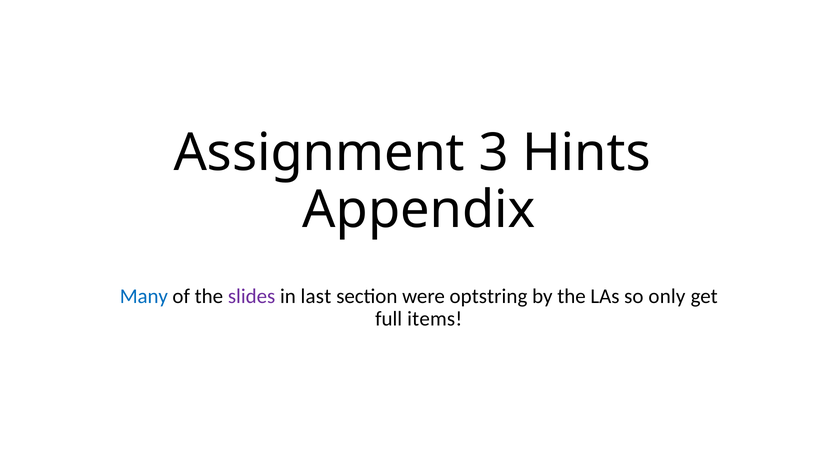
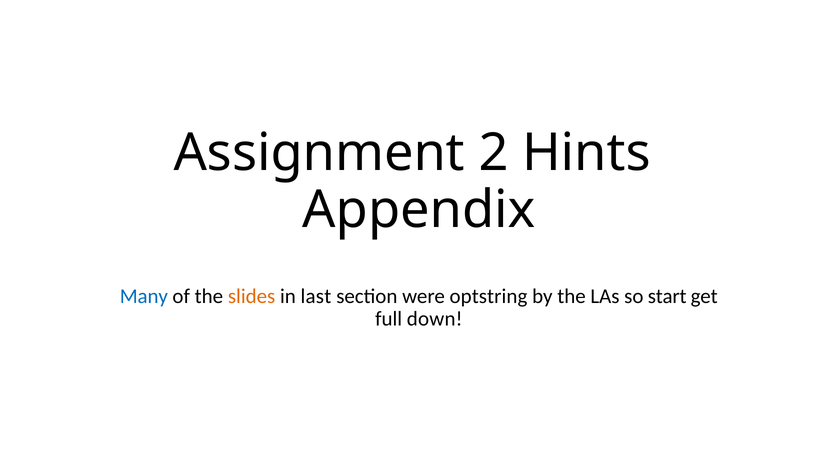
3: 3 -> 2 (494, 153)
slides colour: purple -> orange (252, 296)
only: only -> start (667, 296)
items: items -> down (435, 318)
